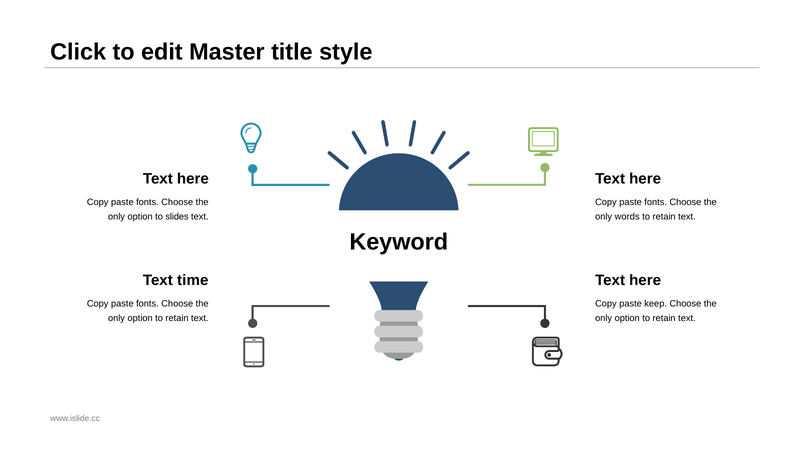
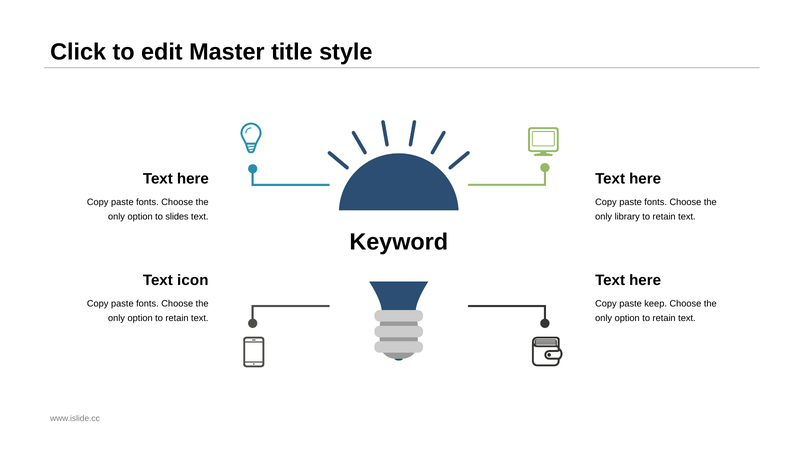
words: words -> library (627, 217)
time: time -> icon (193, 280)
